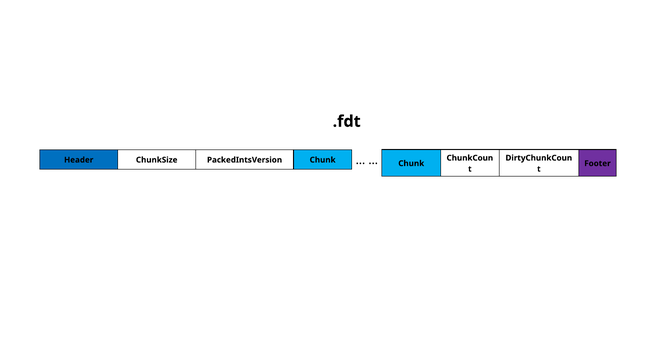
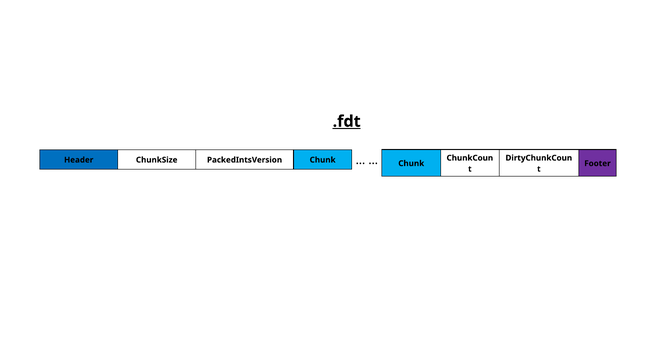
.fdt underline: none -> present (347, 121)
